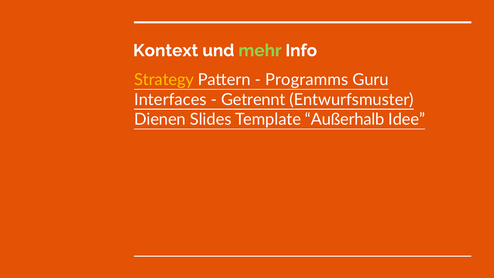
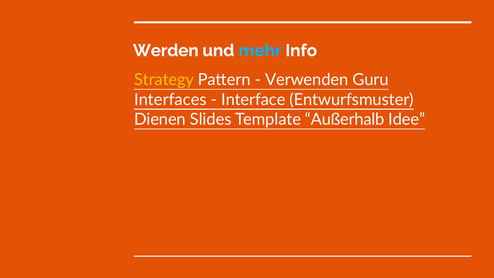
Kontext: Kontext -> Werden (166, 50)
mehr colour: light green -> light blue (260, 50)
Programms: Programms -> Verwenden (307, 80)
Getrennt: Getrennt -> Interface (253, 100)
